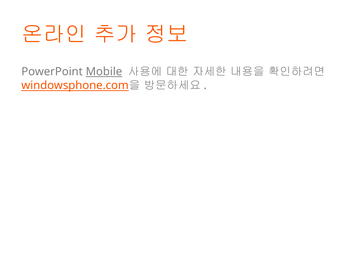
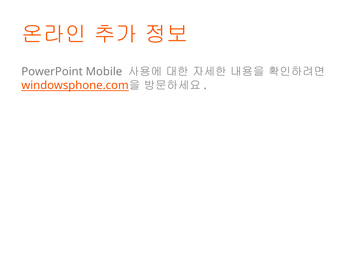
Mobile underline: present -> none (104, 72)
